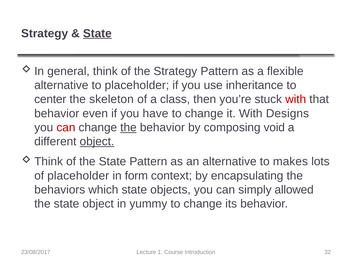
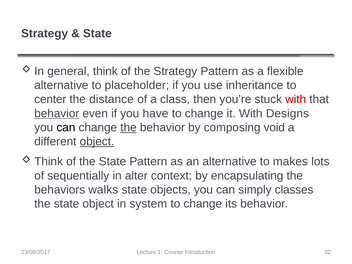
State underline: present -> none (97, 33)
skeleton: skeleton -> distance (111, 99)
behavior underline: none -> present (57, 113)
can colour: red -> black (66, 128)
of placeholder: placeholder -> sequentially (78, 176)
form: form -> alter (136, 176)
which: which -> walks (103, 190)
allowed: allowed -> classes (294, 190)
yummy: yummy -> system (148, 204)
